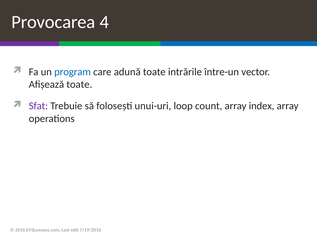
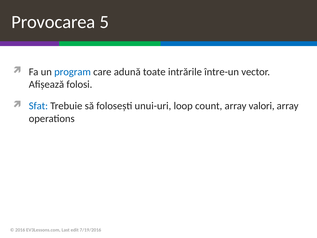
4: 4 -> 5 (104, 22)
Afișează toate: toate -> folosi (79, 84)
Sfat colour: purple -> blue (38, 106)
index: index -> valori (262, 106)
